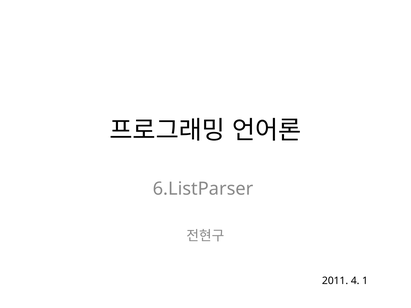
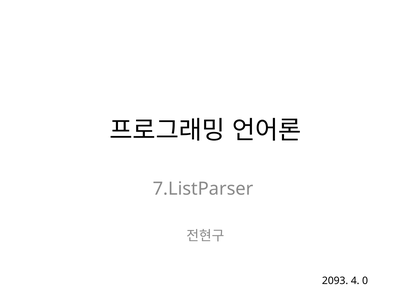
6.ListParser: 6.ListParser -> 7.ListParser (203, 189)
2011: 2011 -> 2093 (335, 281)
1: 1 -> 0 (365, 281)
